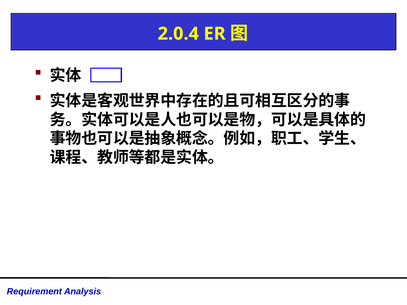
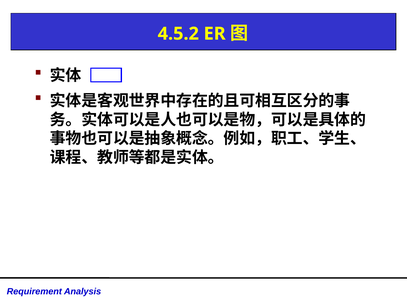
2.0.4: 2.0.4 -> 4.5.2 (178, 34)
